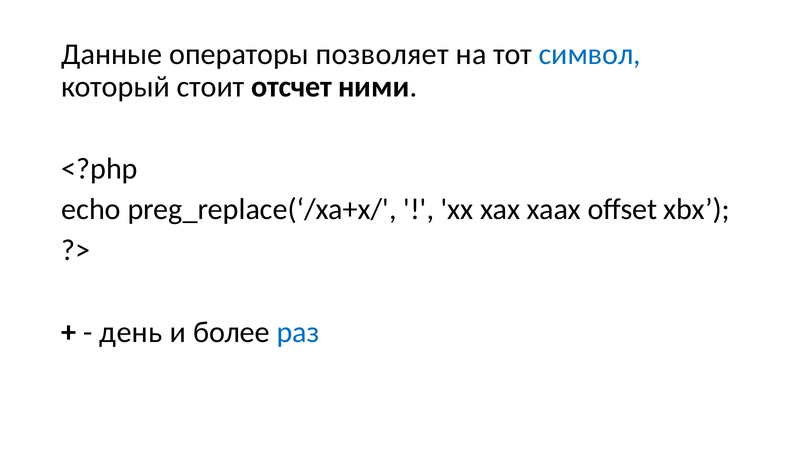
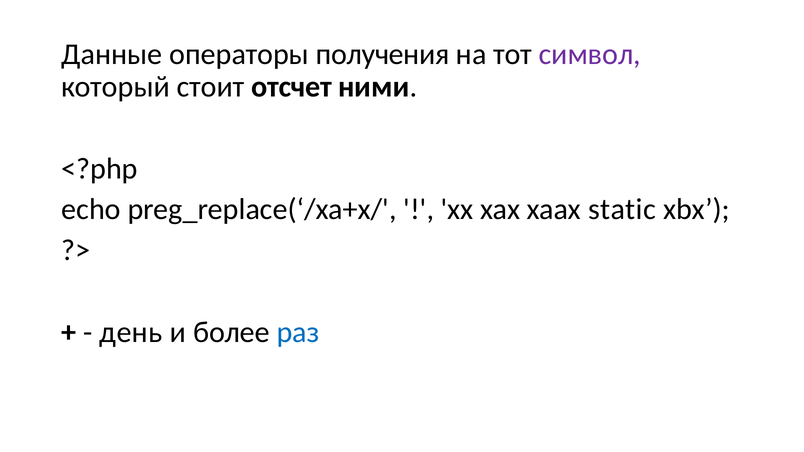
позволяет: позволяет -> получения (383, 54)
символ colour: blue -> purple (590, 54)
offset: offset -> static (622, 210)
